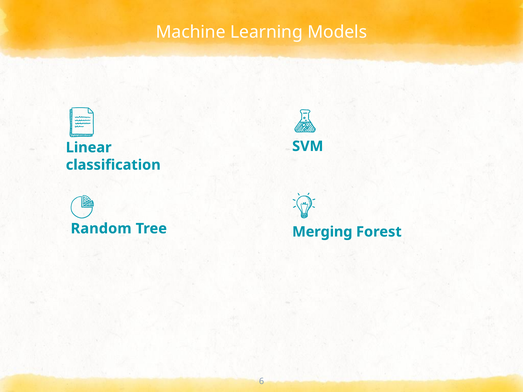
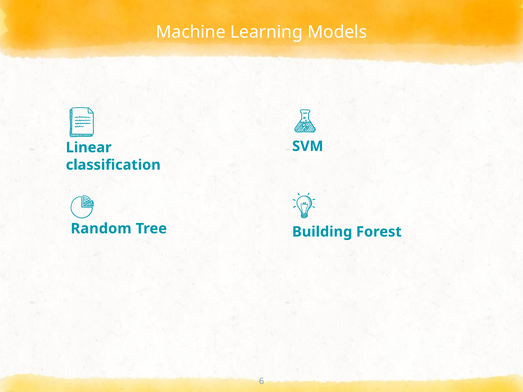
Merging: Merging -> Building (322, 232)
